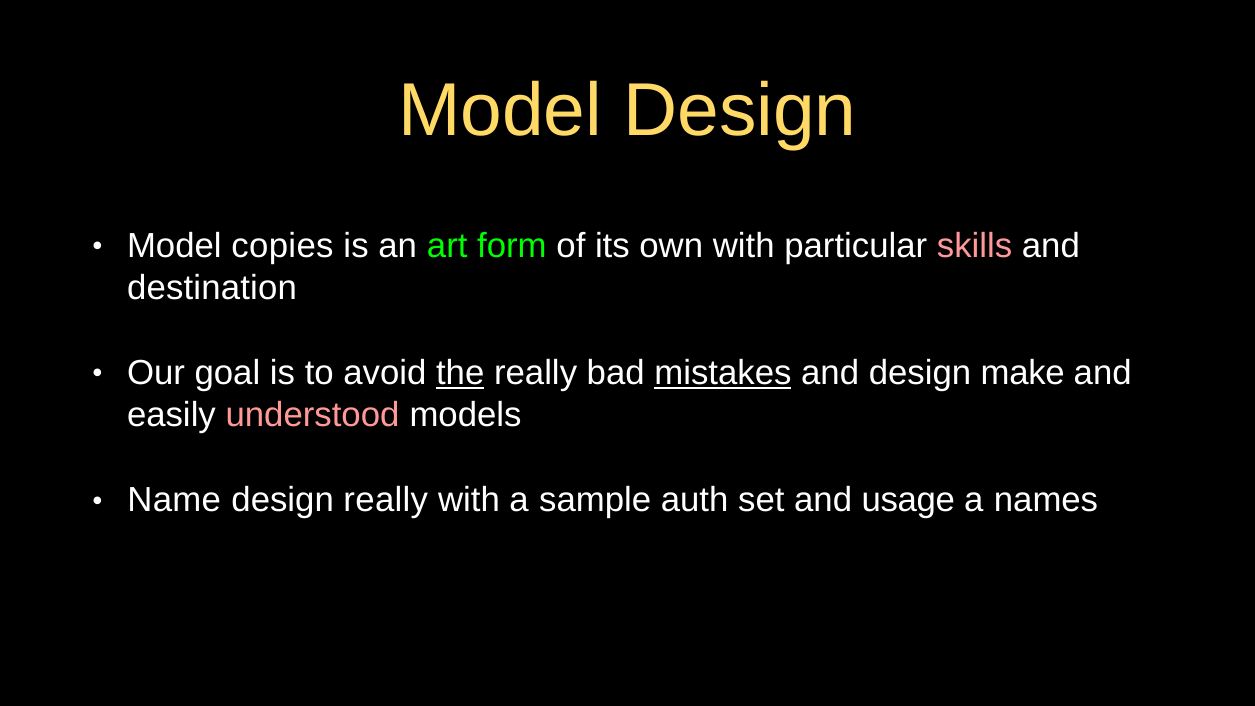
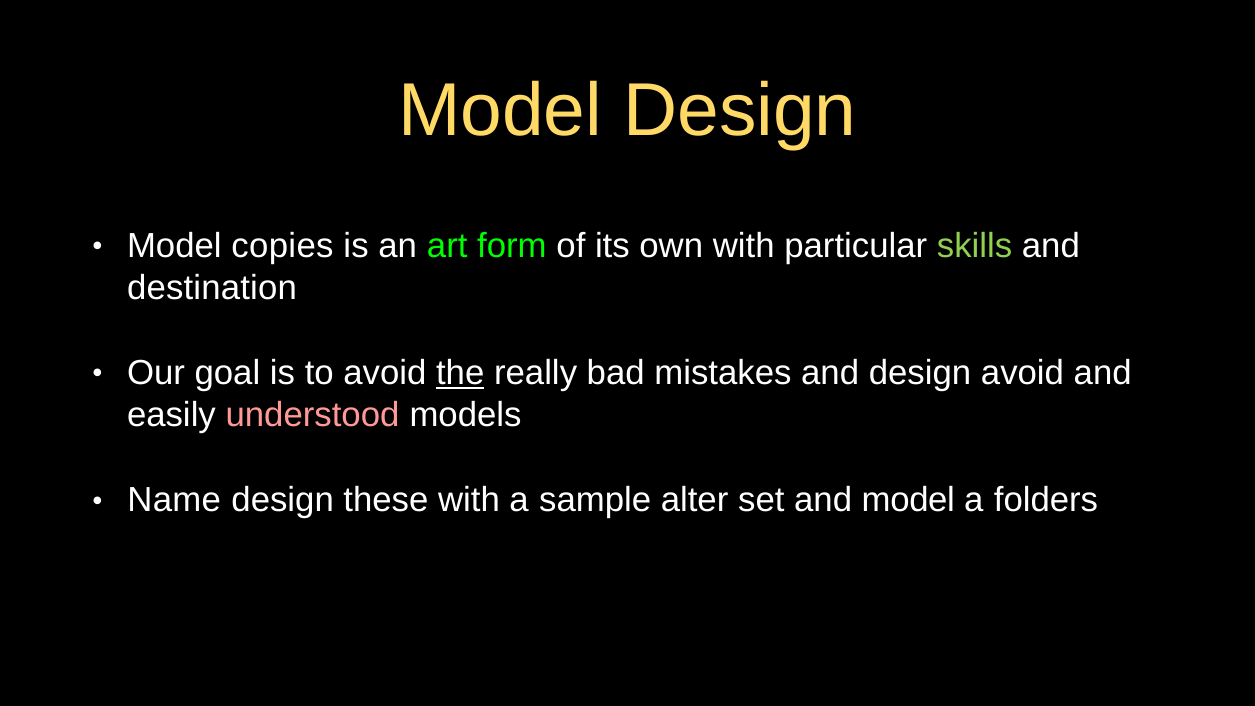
skills colour: pink -> light green (975, 246)
mistakes underline: present -> none (723, 373)
design make: make -> avoid (1022, 373)
design really: really -> these (386, 500)
auth: auth -> alter (695, 500)
and usage: usage -> model (908, 500)
names: names -> folders (1046, 500)
